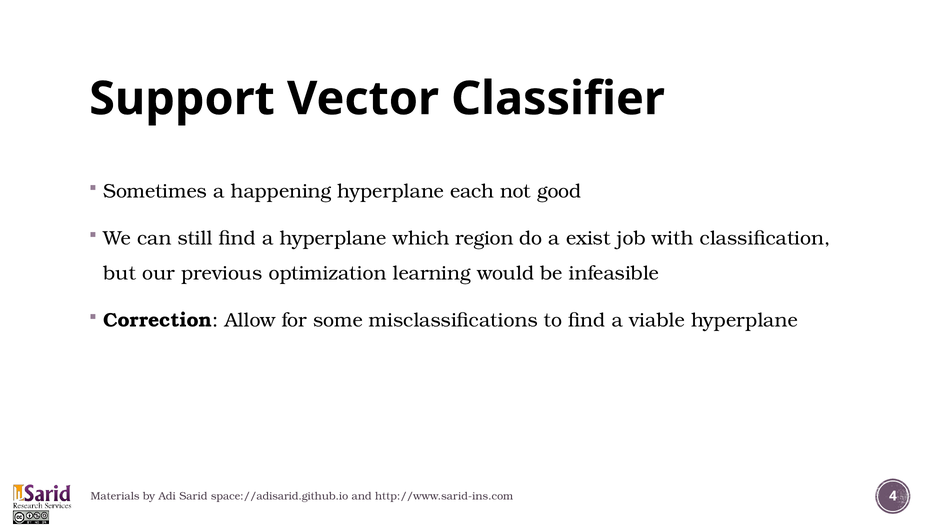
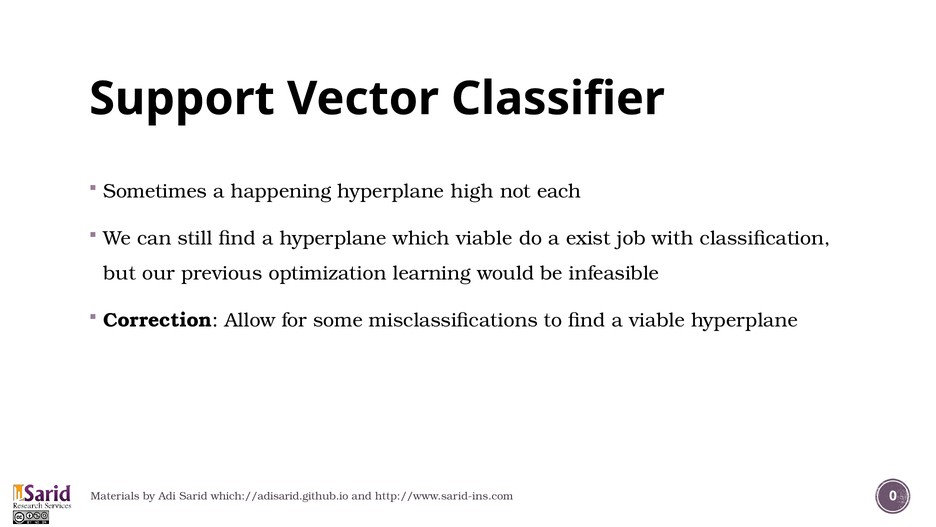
each: each -> high (472, 191)
good: good -> each (559, 191)
which region: region -> viable (484, 238)
space://adisarid.github.io: space://adisarid.github.io -> which://adisarid.github.io (280, 496)
4: 4 -> 0 (893, 495)
